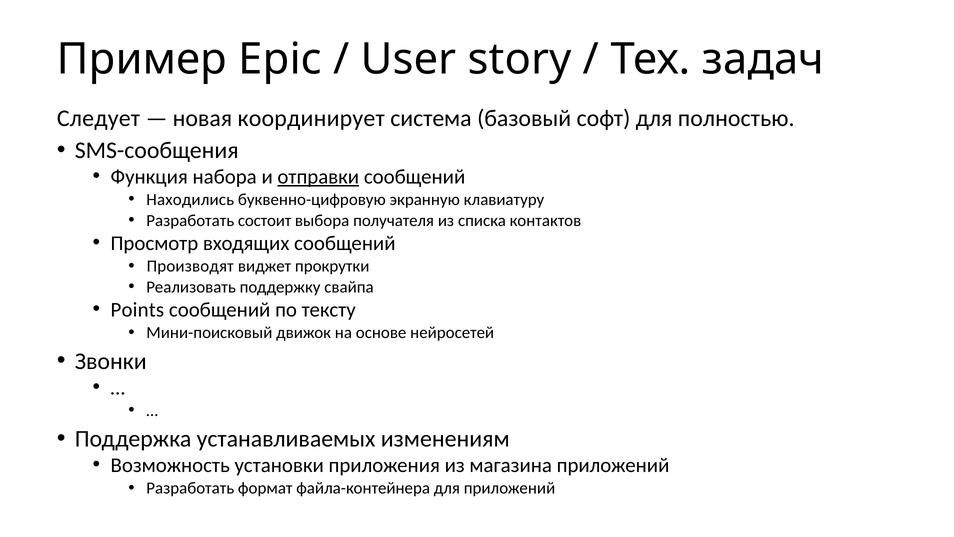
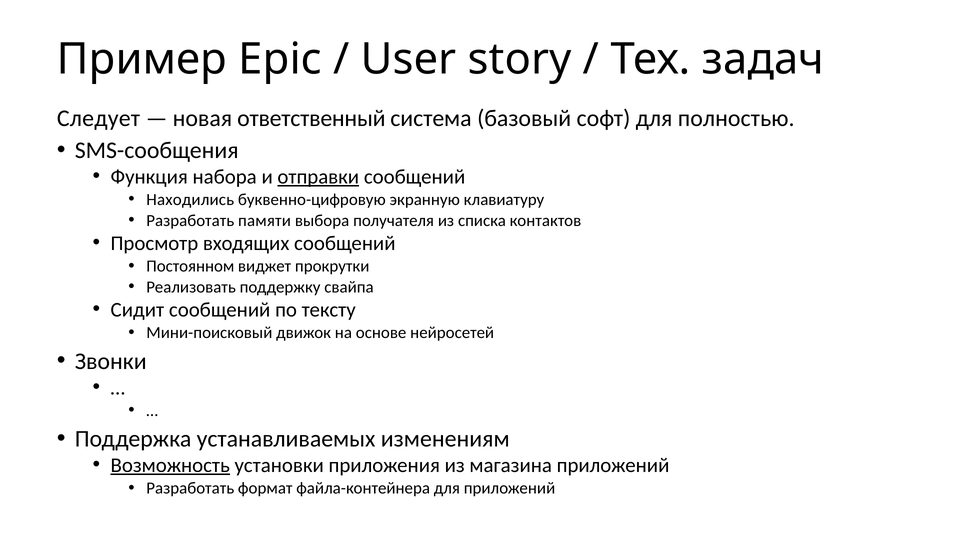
координирует: координирует -> ответственный (311, 118)
состоит: состоит -> памяти (264, 221)
Производят: Производят -> Постоянном (190, 266)
Points: Points -> Сидит (137, 310)
Возможность underline: none -> present (170, 465)
